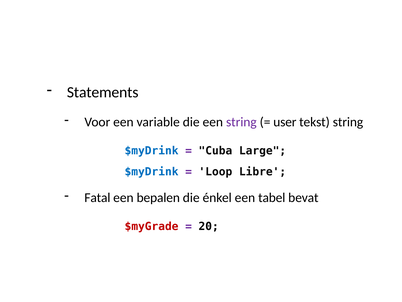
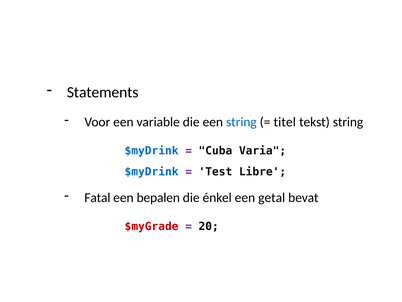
string colour: purple -> blue (241, 122)
user: user -> titel (285, 122)
Large: Large -> Varia (263, 150)
Loop: Loop -> Test (215, 171)
tabel: tabel -> getal (272, 198)
